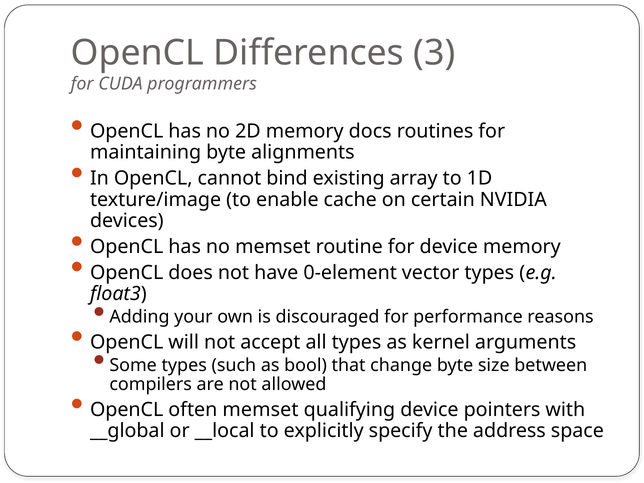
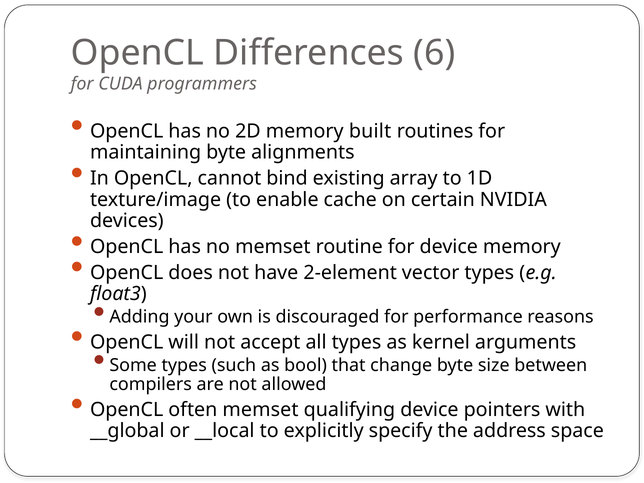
3: 3 -> 6 (434, 53)
docs: docs -> built (370, 131)
0-element: 0-element -> 2-element (350, 273)
